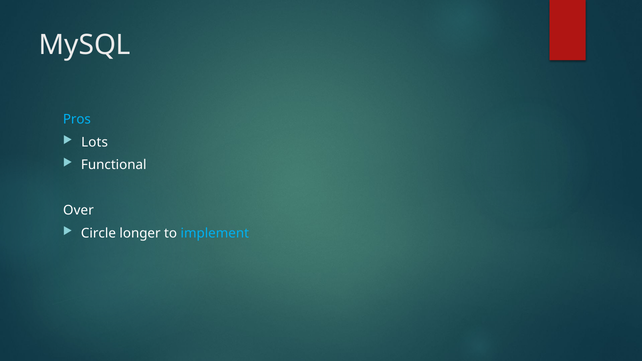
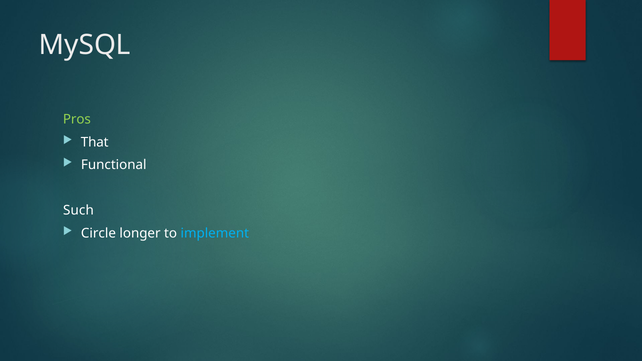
Pros colour: light blue -> light green (77, 119)
Lots: Lots -> That (95, 142)
Over: Over -> Such (78, 210)
